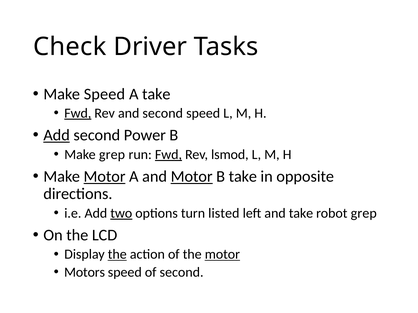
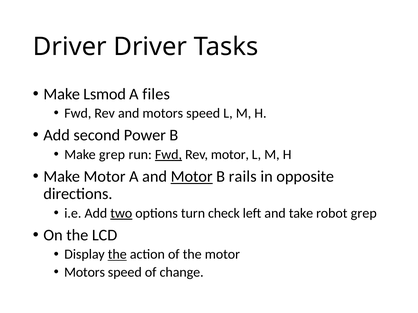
Check: Check -> Driver (70, 47)
Make Speed: Speed -> Lsmod (105, 94)
A take: take -> files (156, 94)
Fwd underline: present -> none (78, 113)
and second: second -> motors (163, 113)
Add underline: present -> none (57, 135)
Rev lsmod: lsmod -> motor (230, 155)
Motor underline: present -> none (105, 177)
B take: take -> rails (243, 177)
listed: listed -> check (224, 213)
motor underline: present -> none (222, 255)
of second: second -> change (182, 273)
